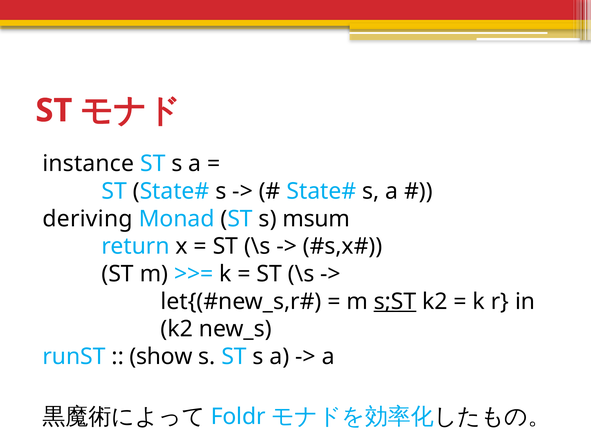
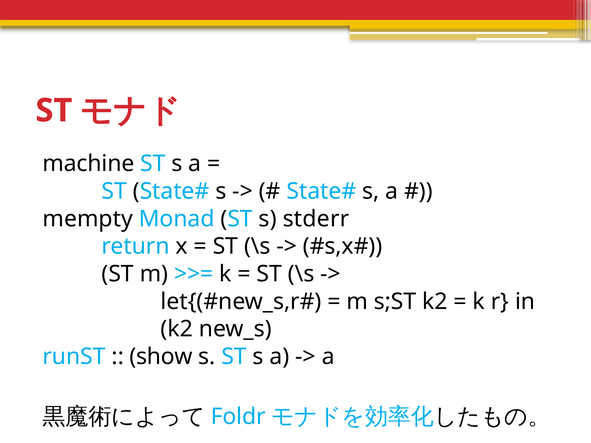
instance: instance -> machine (88, 164)
deriving: deriving -> mempty (88, 219)
msum: msum -> stderr (316, 219)
s;ST underline: present -> none (395, 302)
